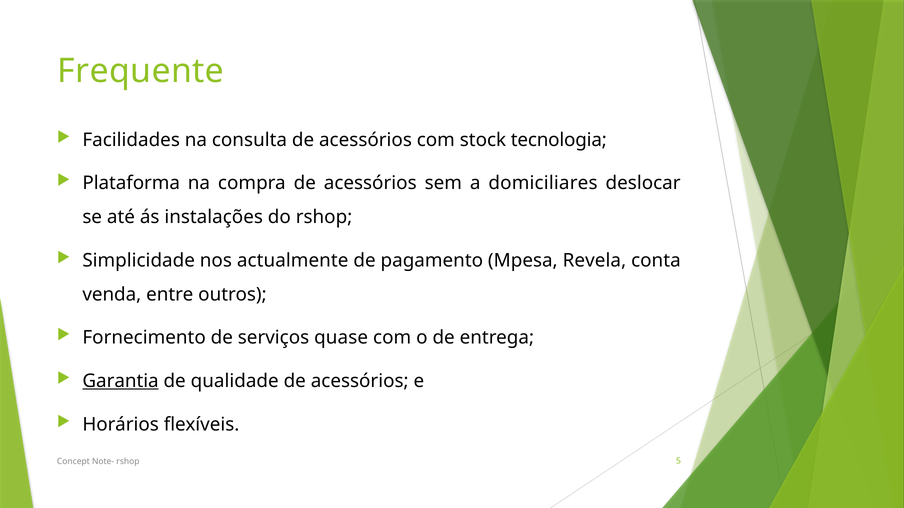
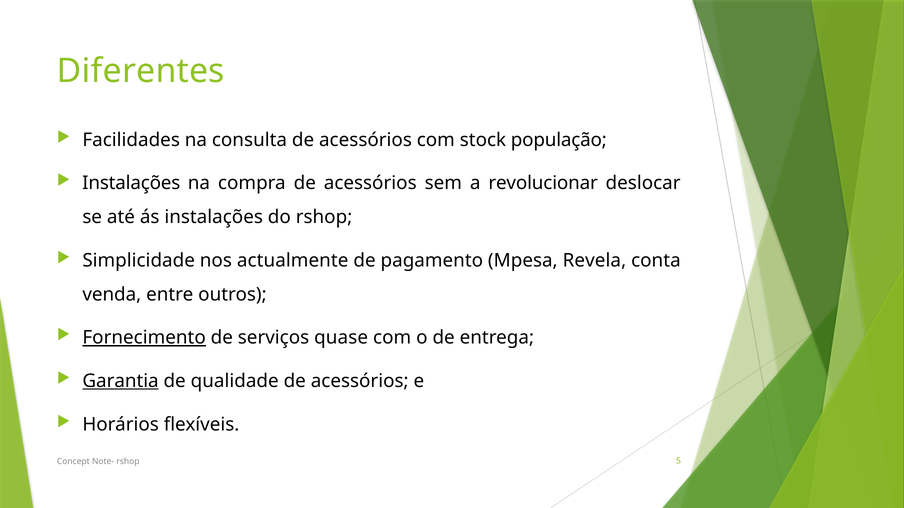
Frequente: Frequente -> Diferentes (141, 71)
tecnologia: tecnologia -> população (559, 140)
Plataforma: Plataforma -> Instalações (131, 183)
domiciliares: domiciliares -> revolucionar (543, 183)
Fornecimento underline: none -> present (144, 338)
